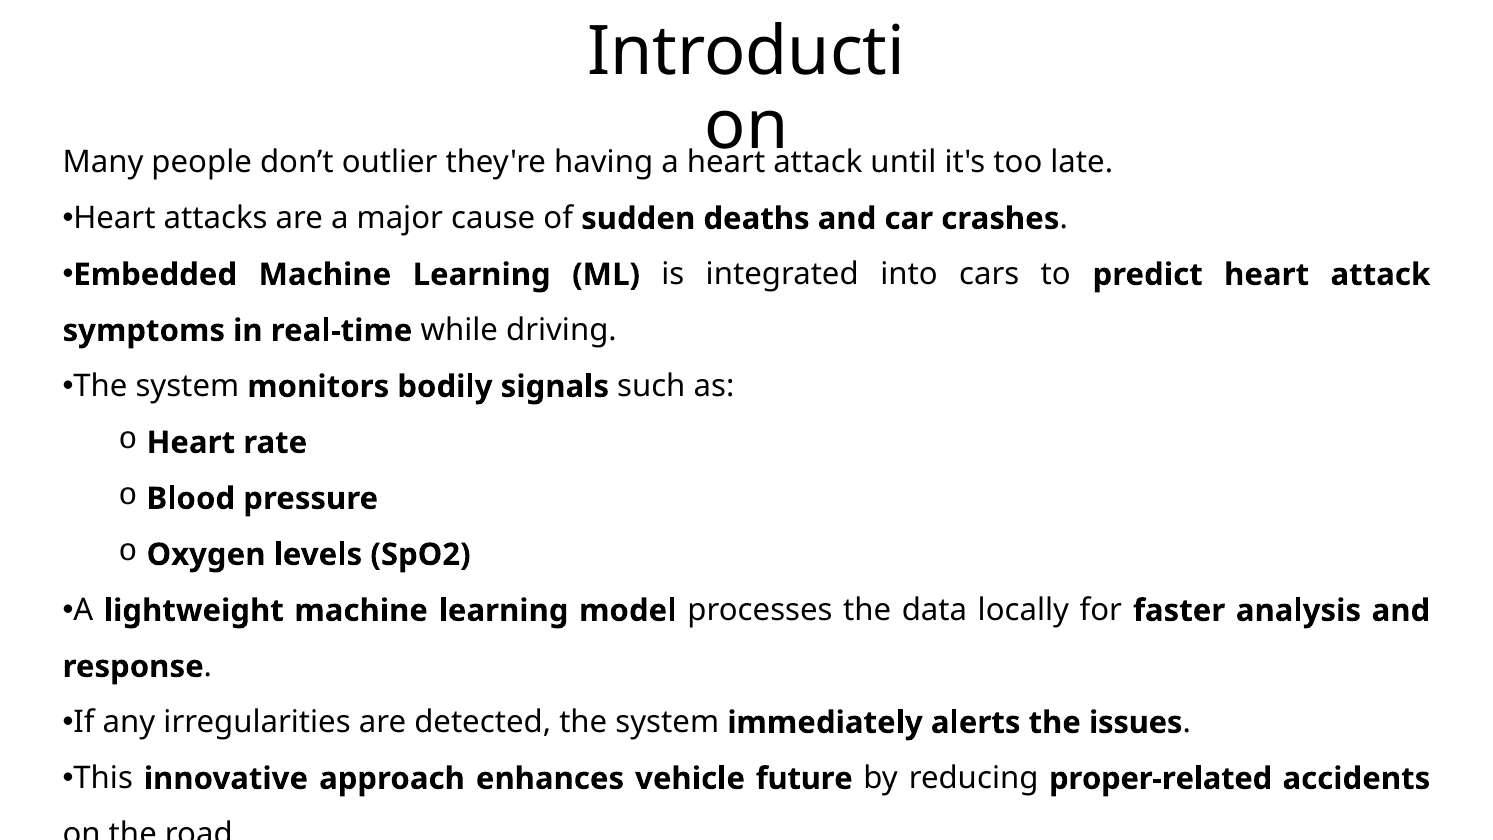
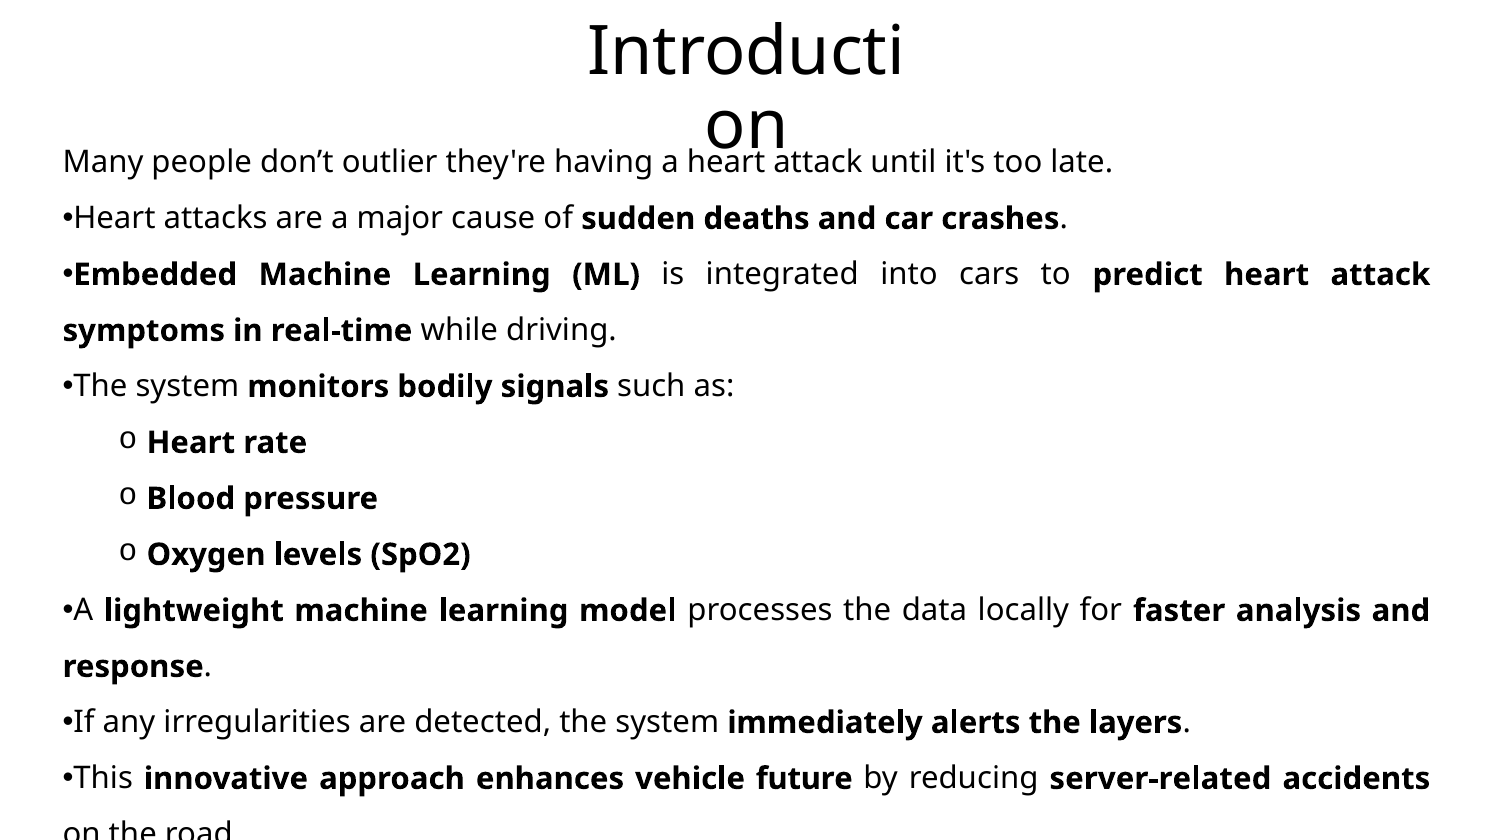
issues: issues -> layers (1136, 722)
proper-related: proper-related -> server-related (1160, 778)
